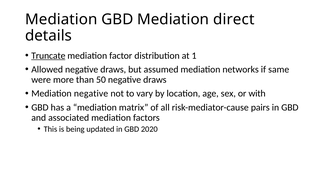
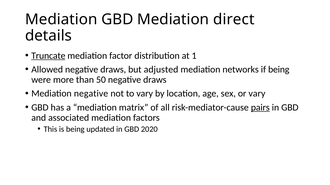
assumed: assumed -> adjusted (161, 70)
if same: same -> being (279, 70)
or with: with -> vary (257, 94)
pairs underline: none -> present (260, 108)
